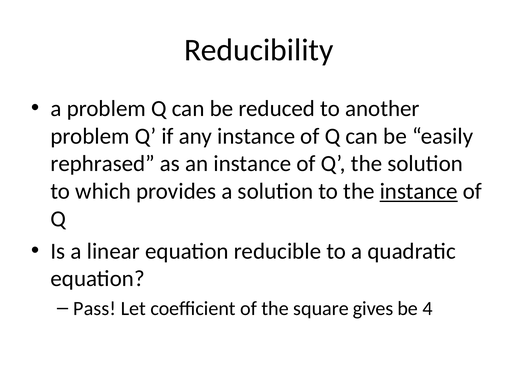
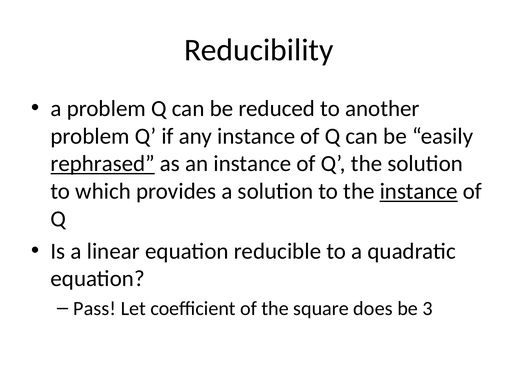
rephrased underline: none -> present (103, 164)
gives: gives -> does (373, 309)
4: 4 -> 3 (428, 309)
